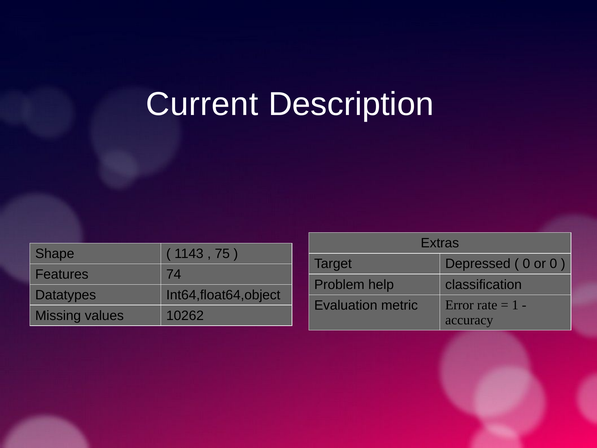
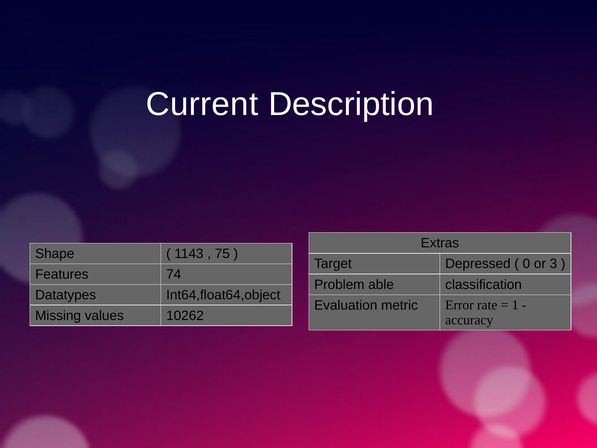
or 0: 0 -> 3 (553, 264)
help: help -> able (381, 284)
